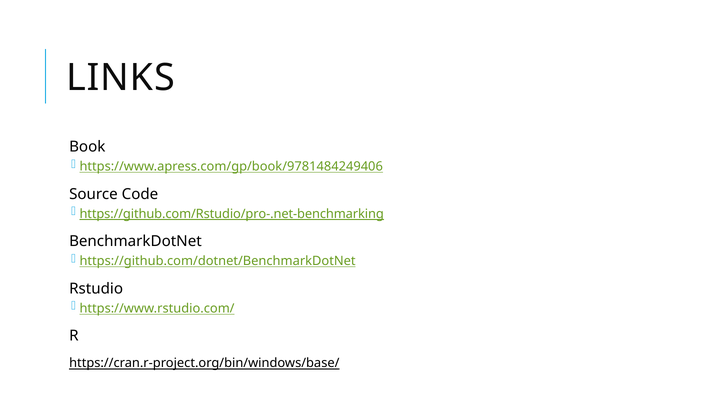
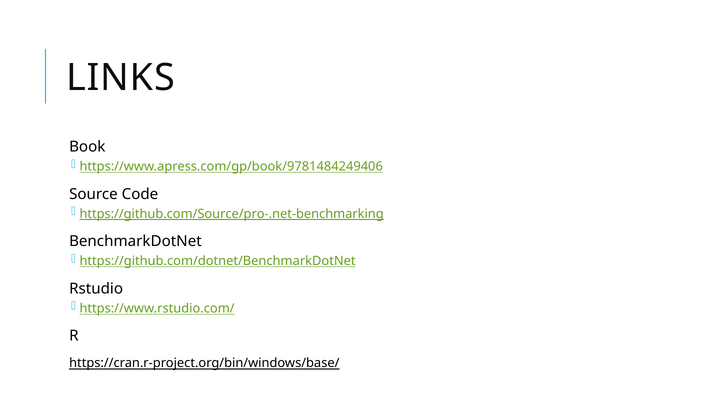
https://github.com/Rstudio/pro-.net-benchmarking: https://github.com/Rstudio/pro-.net-benchmarking -> https://github.com/Source/pro-.net-benchmarking (232, 214)
